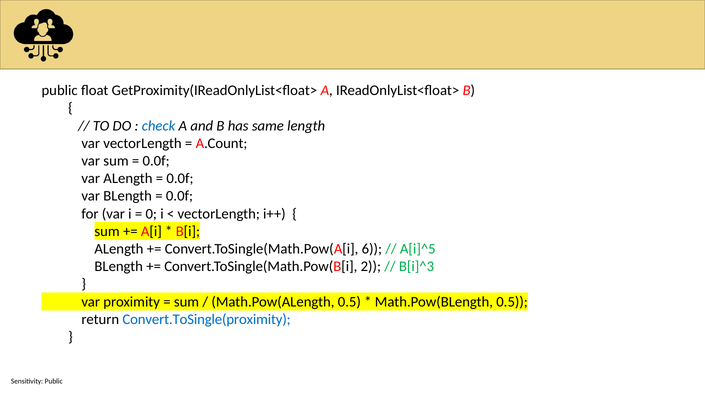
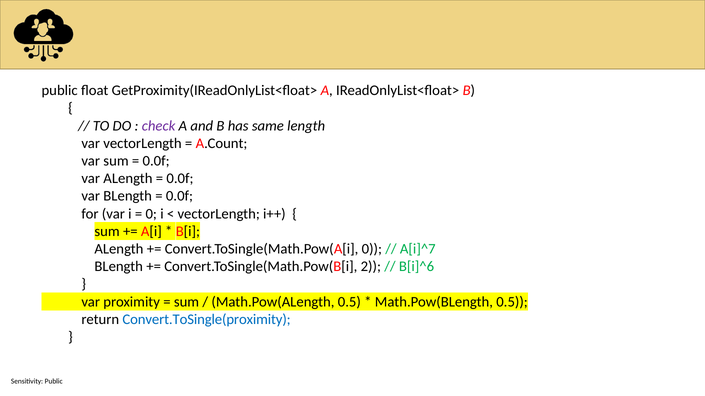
check colour: blue -> purple (159, 126)
Convert.ToSingle(Math.Pow(A[i 6: 6 -> 0 (372, 249)
A[i]^5: A[i]^5 -> A[i]^7 (418, 249)
B[i]^3: B[i]^3 -> B[i]^6 (417, 267)
